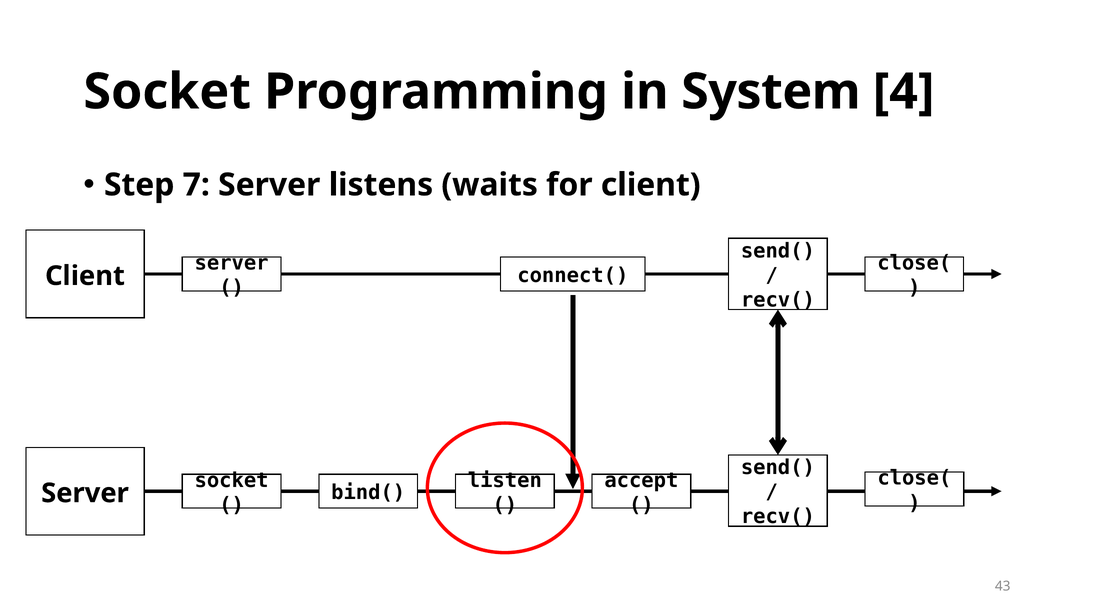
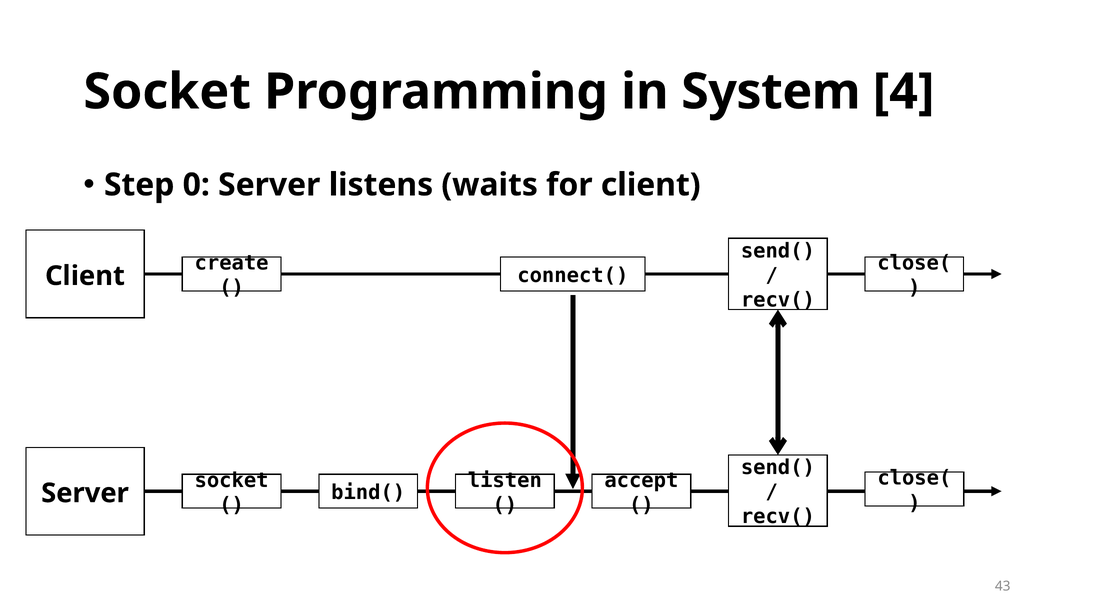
7: 7 -> 0 (196, 185)
server: server -> create (232, 263)
